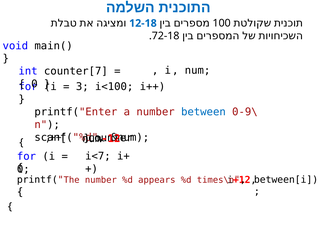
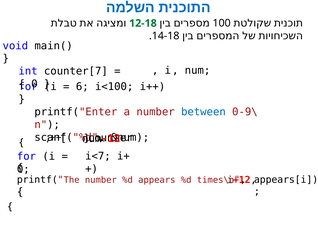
12-18 colour: blue -> green (143, 23)
72-18: 72-18 -> 14-18 (166, 36)
3: 3 -> 6 (82, 87)
between[i: between[i -> appears[i (286, 180)
